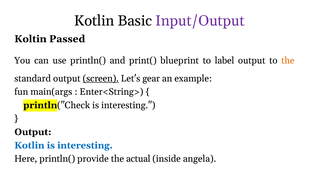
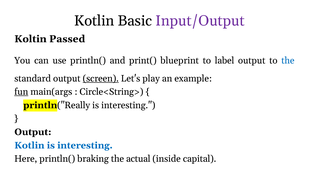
the colour: orange -> blue (288, 60)
gear: gear -> play (151, 78)
fun underline: none -> present (21, 91)
Enter<String>: Enter<String> -> Circle<String> (111, 91)
Check: Check -> Really (74, 105)
provide: provide -> braking (93, 158)
angela: angela -> capital (200, 158)
